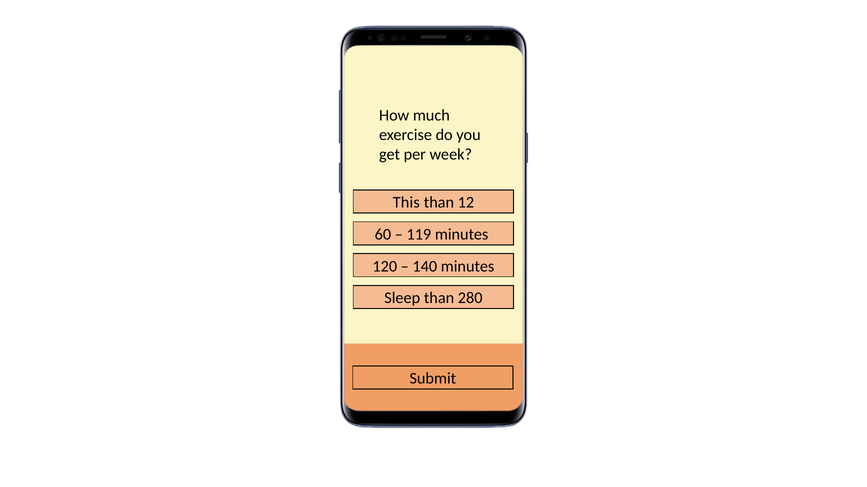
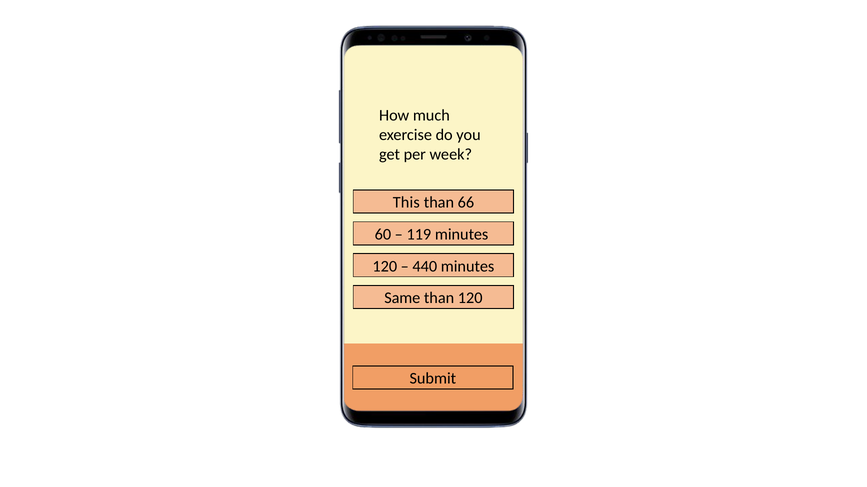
12: 12 -> 66 (466, 203)
140: 140 -> 440 (425, 267)
Sleep: Sleep -> Same (402, 299)
than 280: 280 -> 120 (470, 299)
